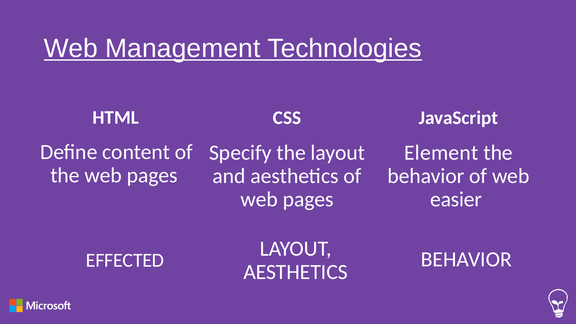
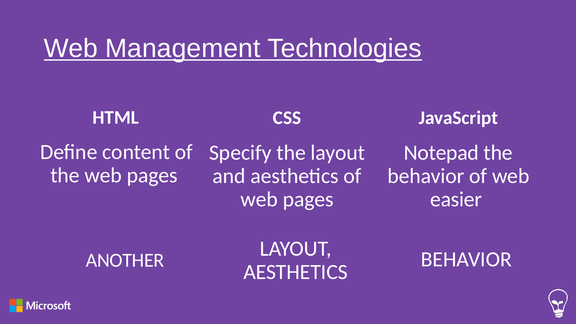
Element: Element -> Notepad (441, 153)
EFFECTED: EFFECTED -> ANOTHER (125, 260)
